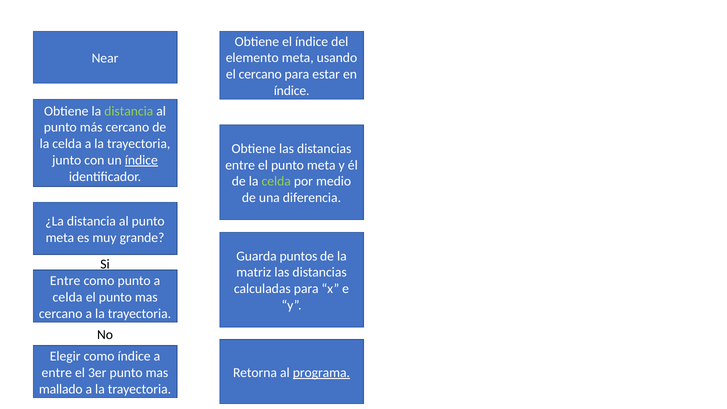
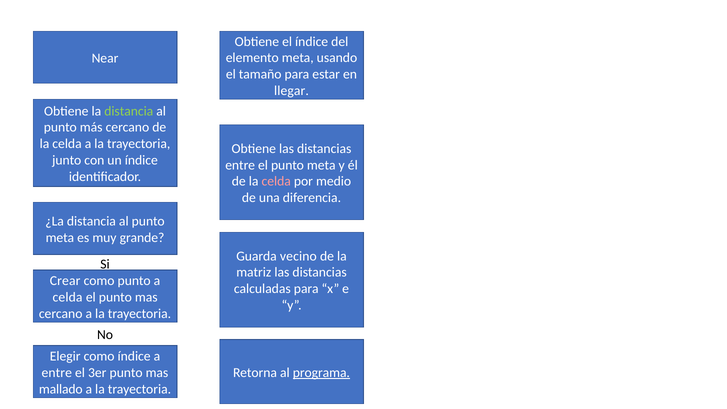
el cercano: cercano -> tamaño (260, 74)
índice: índice -> llegar (291, 91)
índice underline: present -> none (141, 160)
celda colour: light green -> pink (276, 181)
puntos: puntos -> vecino (298, 256)
Entre: Entre -> Crear (65, 281)
